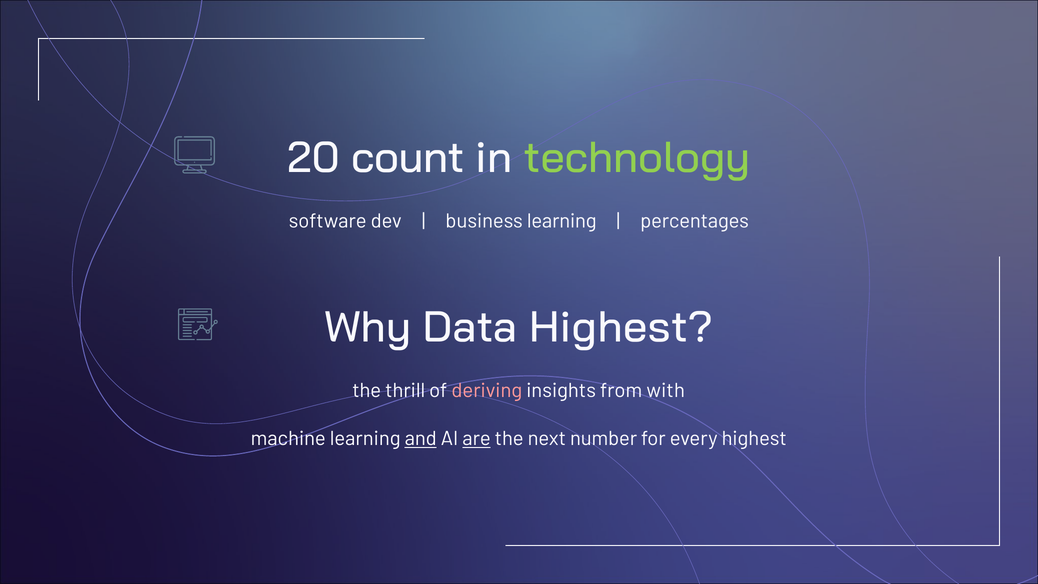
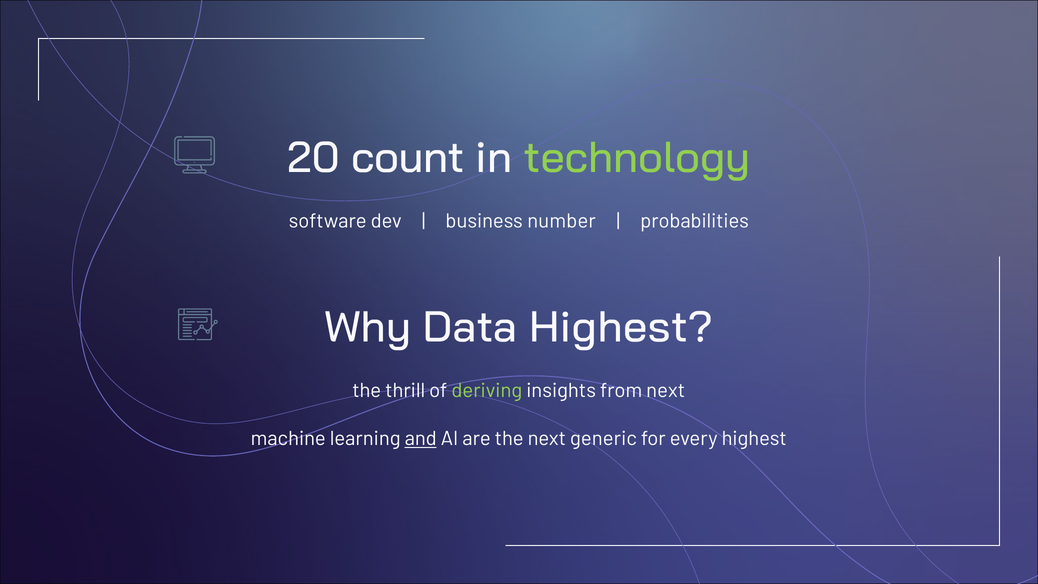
business learning: learning -> number (562, 221)
percentages: percentages -> probabilities (695, 221)
deriving colour: pink -> light green (487, 390)
from with: with -> next (666, 390)
are underline: present -> none (477, 439)
number: number -> generic (603, 439)
